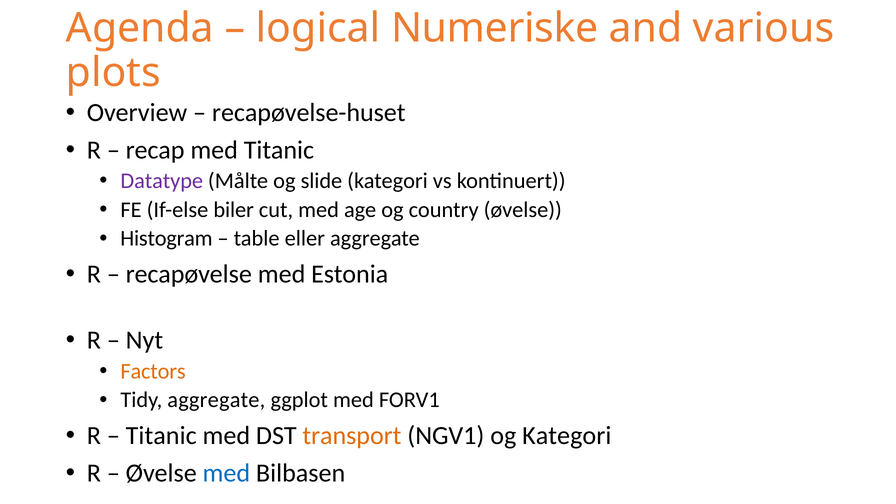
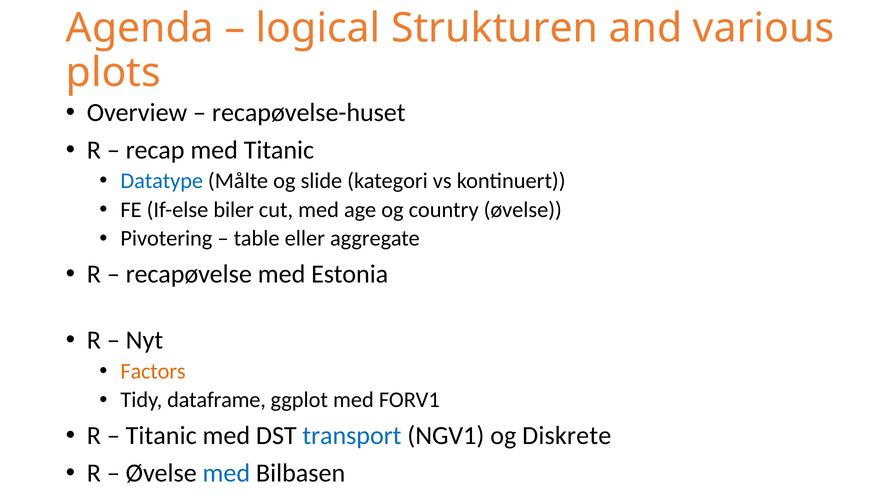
Numeriske: Numeriske -> Strukturen (495, 28)
Datatype colour: purple -> blue (162, 181)
Histogram: Histogram -> Pivotering (166, 239)
Tidy aggregate: aggregate -> dataframe (217, 400)
transport colour: orange -> blue (352, 436)
og Kategori: Kategori -> Diskrete (567, 436)
